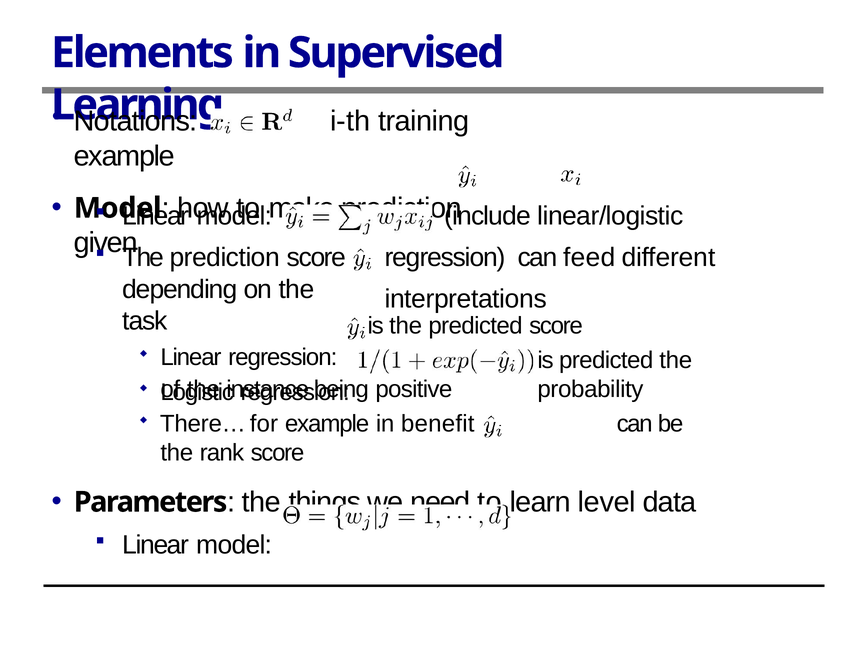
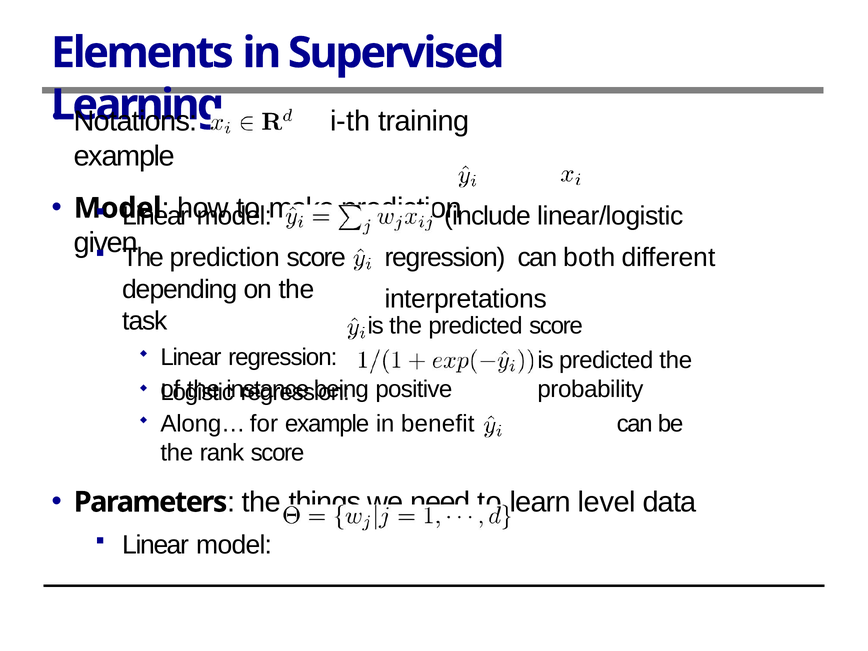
feed: feed -> both (589, 258)
There…: There… -> Along… (203, 424)
